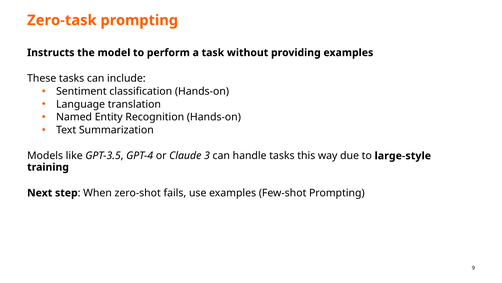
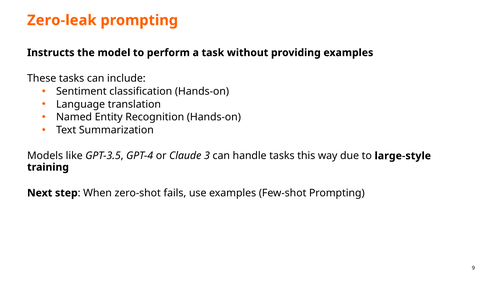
Zero-task: Zero-task -> Zero-leak (62, 20)
